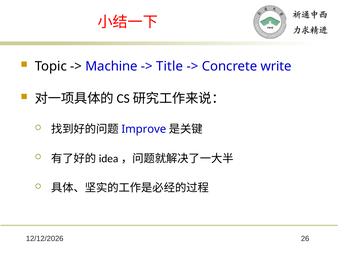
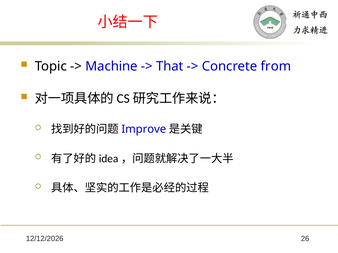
Title: Title -> That (170, 66)
write: write -> from (276, 66)
